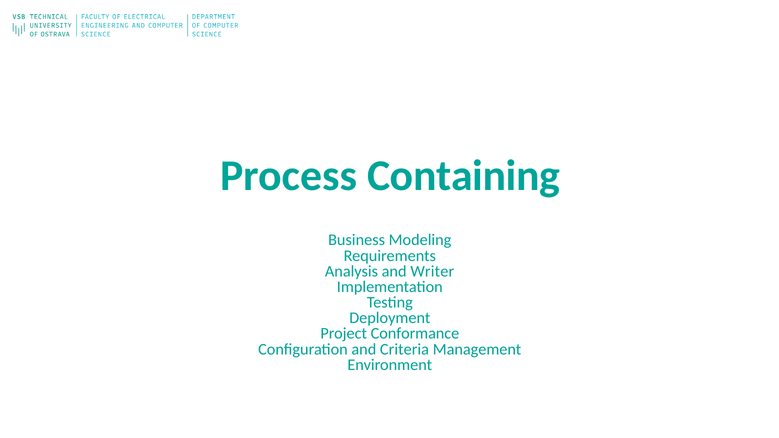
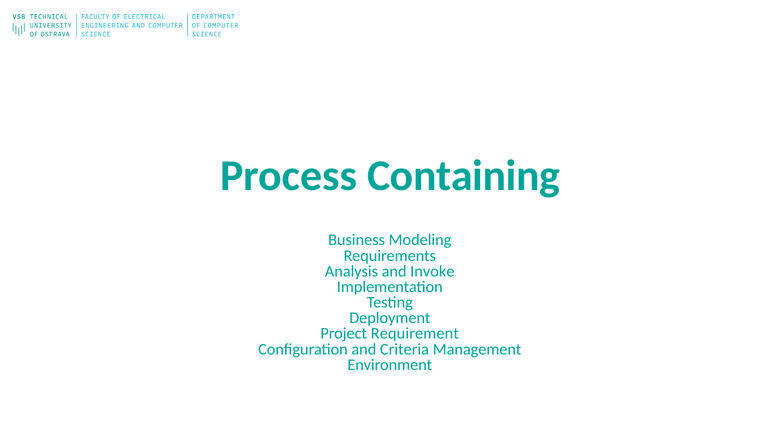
Writer: Writer -> Invoke (432, 271)
Conformance: Conformance -> Requirement (415, 334)
